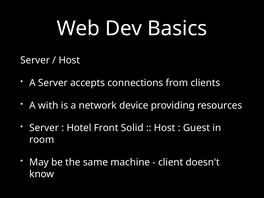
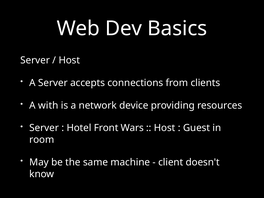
Solid: Solid -> Wars (132, 128)
